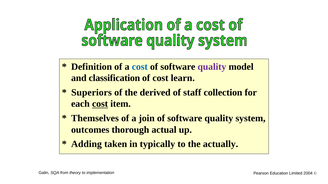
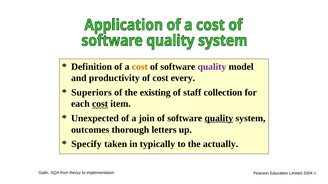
cost colour: blue -> orange (140, 67)
classification: classification -> productivity (114, 78)
learn: learn -> every (183, 78)
derived: derived -> existing (155, 93)
Themselves: Themselves -> Unexpected (95, 118)
quality underline: none -> present (219, 118)
actual: actual -> letters (164, 130)
Adding: Adding -> Specify (86, 144)
